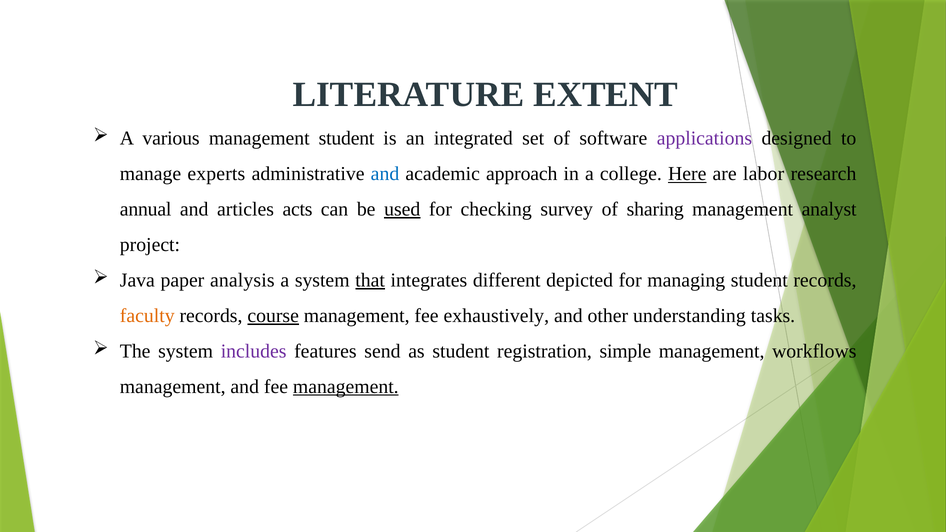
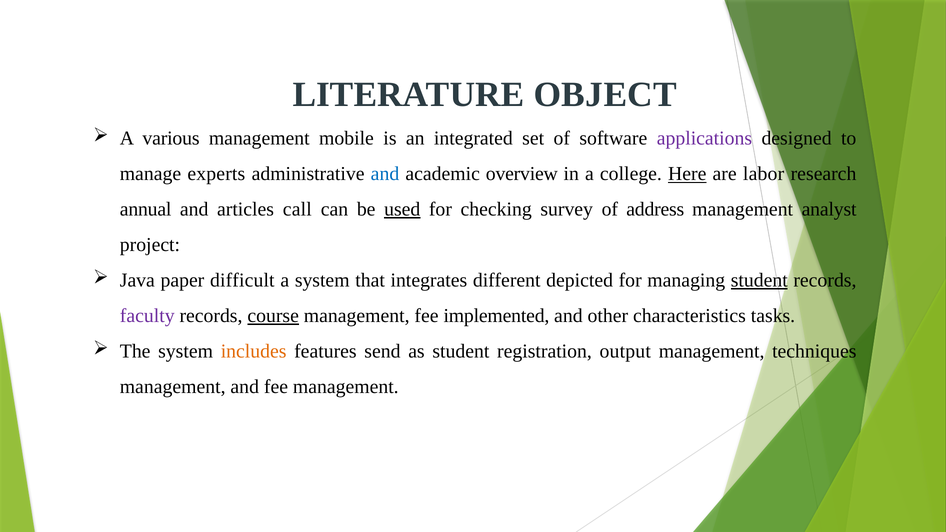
EXTENT: EXTENT -> OBJECT (605, 95)
management student: student -> mobile (346, 138)
approach: approach -> overview (522, 174)
acts: acts -> call (297, 209)
sharing: sharing -> address (655, 209)
analysis: analysis -> difficult (242, 280)
that underline: present -> none (370, 280)
student underline: none -> present (759, 280)
faculty colour: orange -> purple (147, 316)
exhaustively: exhaustively -> implemented (496, 316)
understanding: understanding -> characteristics (689, 316)
includes colour: purple -> orange (254, 351)
simple: simple -> output (625, 351)
workflows: workflows -> techniques (814, 351)
management underline: present -> none (346, 387)
